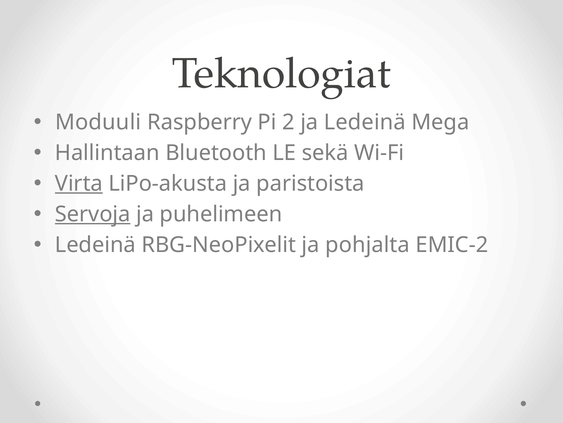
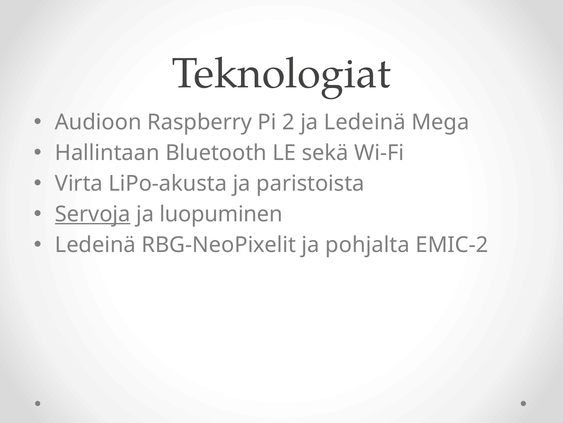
Moduuli: Moduuli -> Audioon (98, 122)
Virta underline: present -> none (79, 183)
puhelimeen: puhelimeen -> luopuminen (221, 214)
